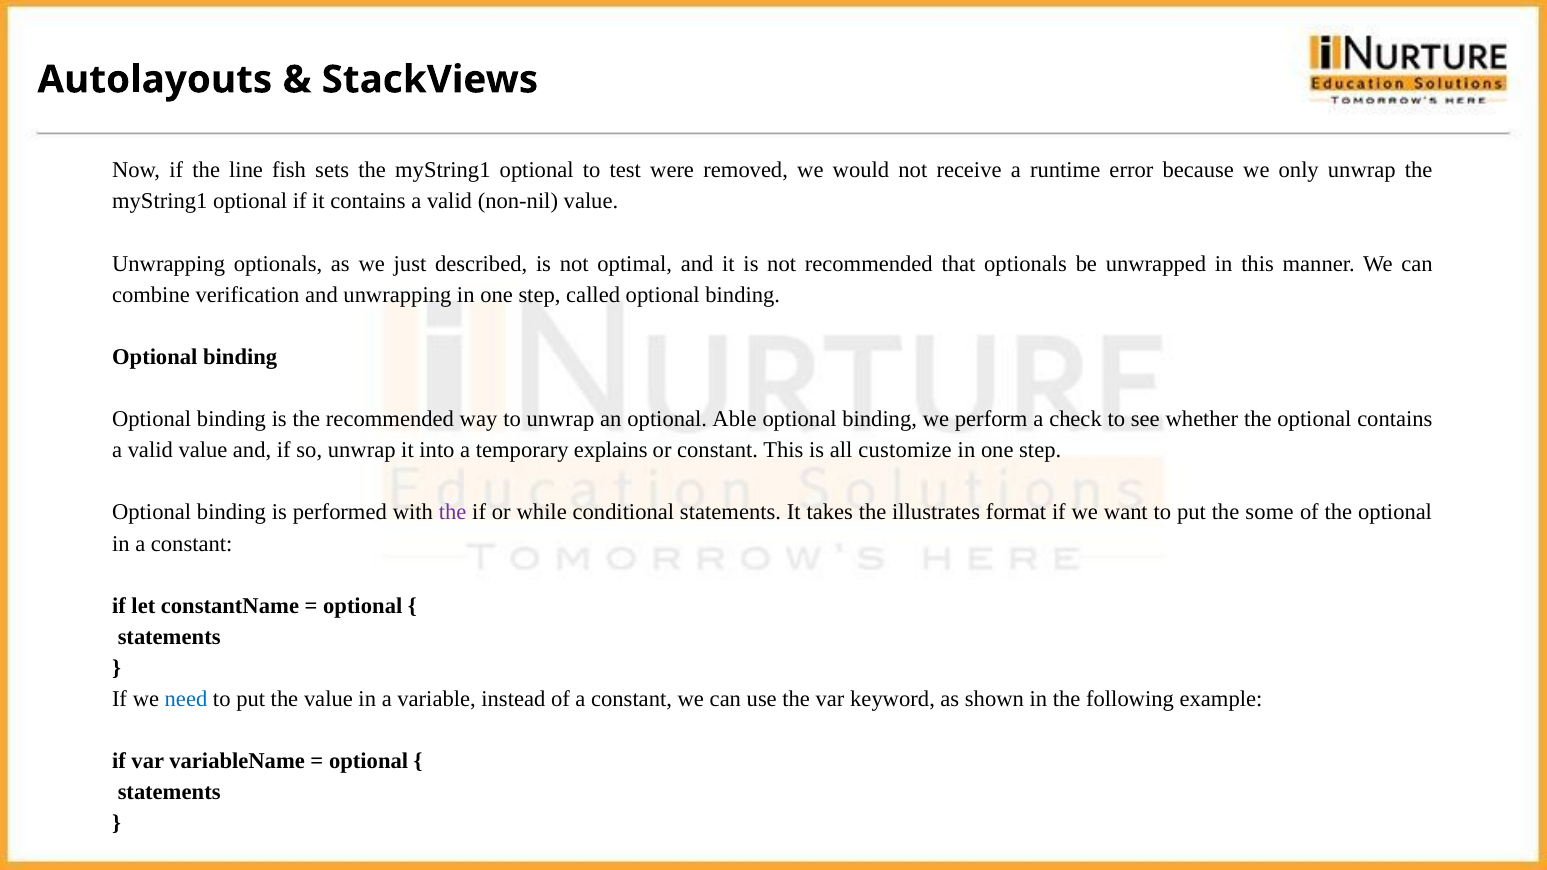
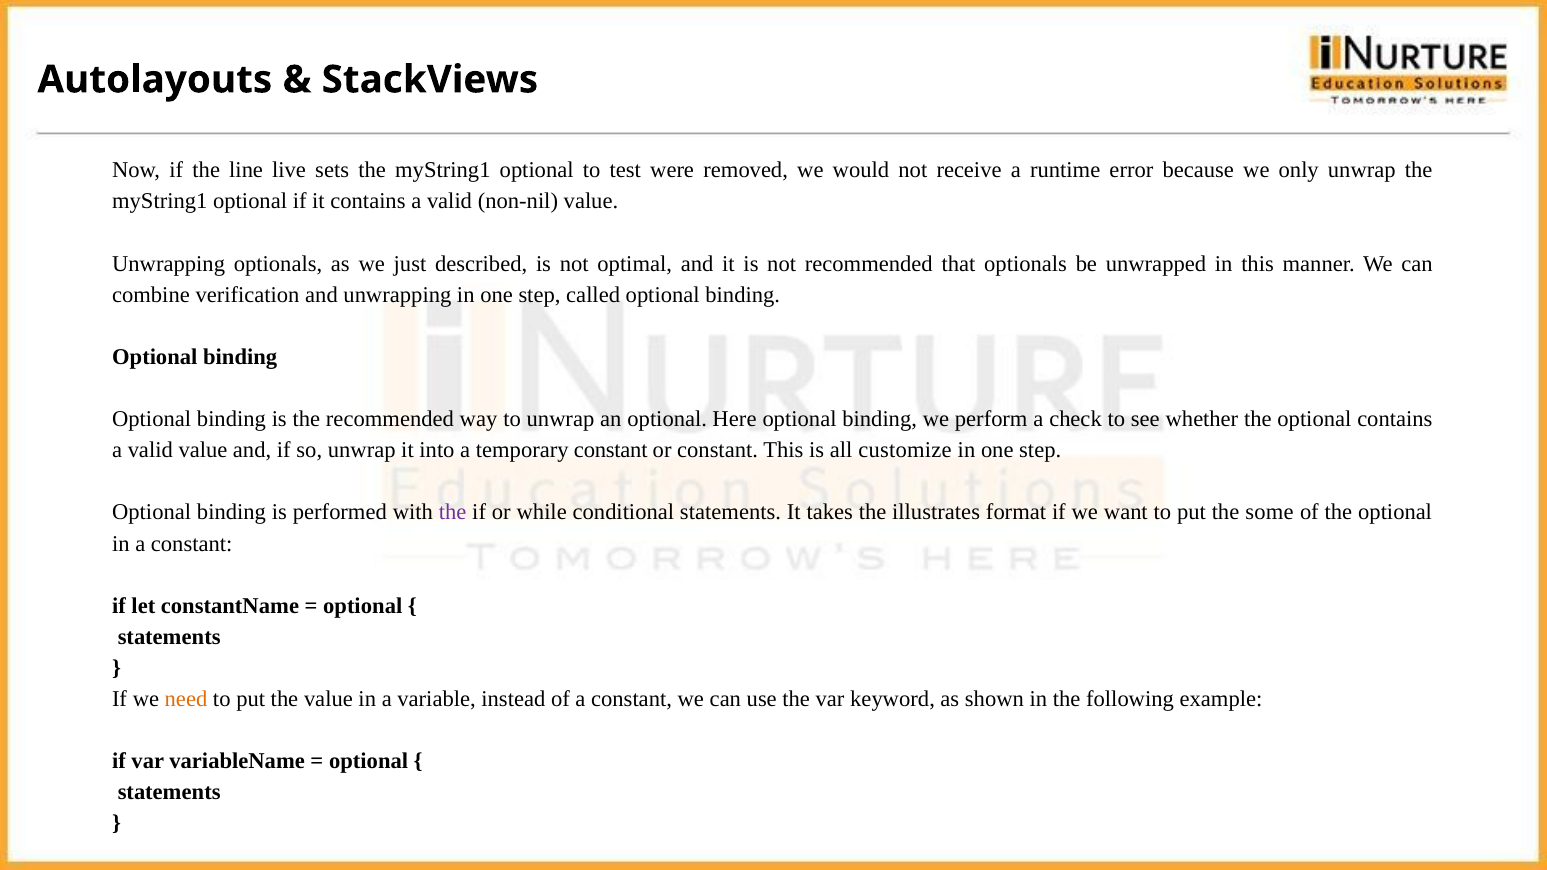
fish: fish -> live (289, 170)
Able: Able -> Here (734, 419)
temporary explains: explains -> constant (611, 450)
need colour: blue -> orange (186, 699)
